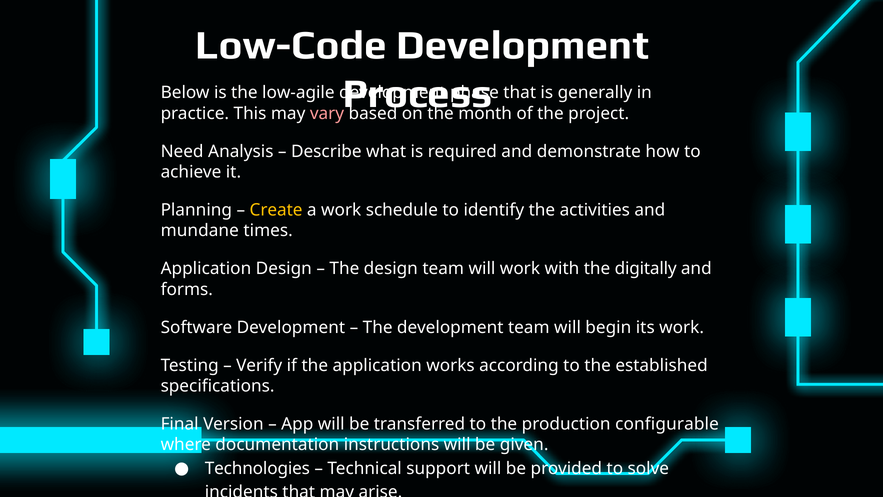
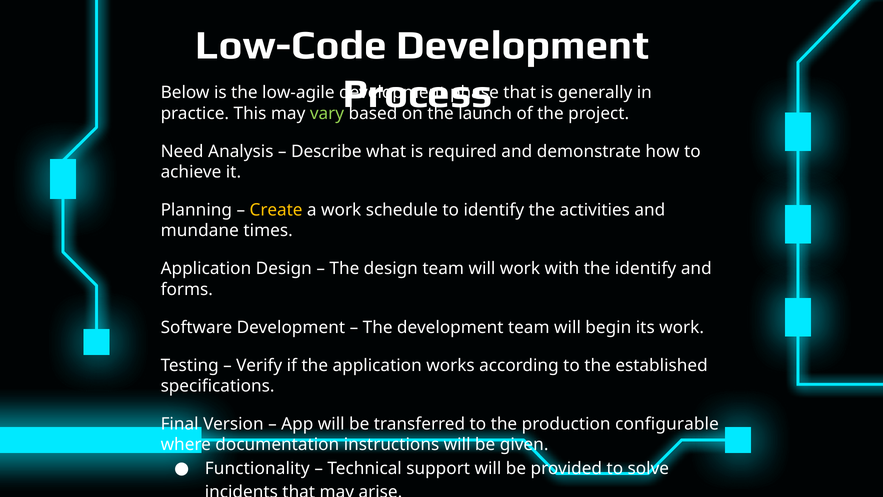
vary colour: pink -> light green (327, 113)
month: month -> launch (485, 113)
the digitally: digitally -> identify (646, 269)
Technologies: Technologies -> Functionality (257, 468)
